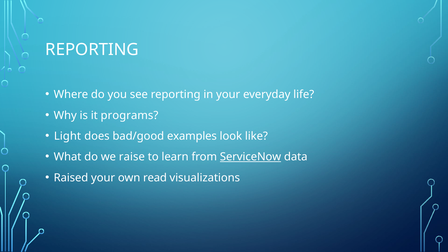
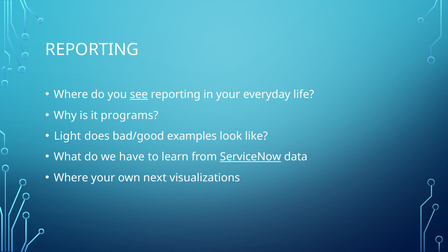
see underline: none -> present (139, 95)
raise: raise -> have (132, 157)
Raised: Raised -> Where (71, 178)
read: read -> next (155, 178)
